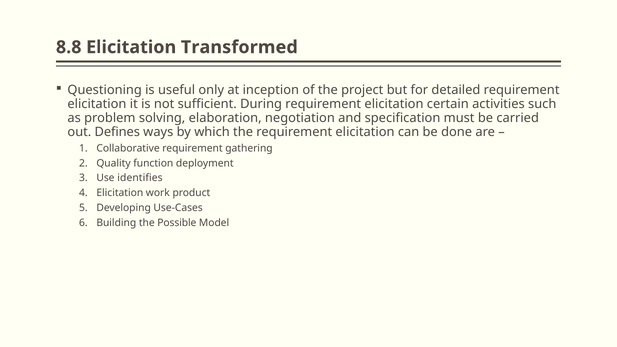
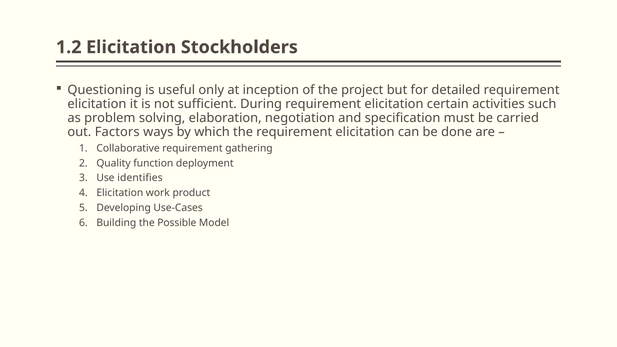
8.8: 8.8 -> 1.2 (69, 47)
Transformed: Transformed -> Stockholders (239, 47)
Defines: Defines -> Factors (117, 132)
